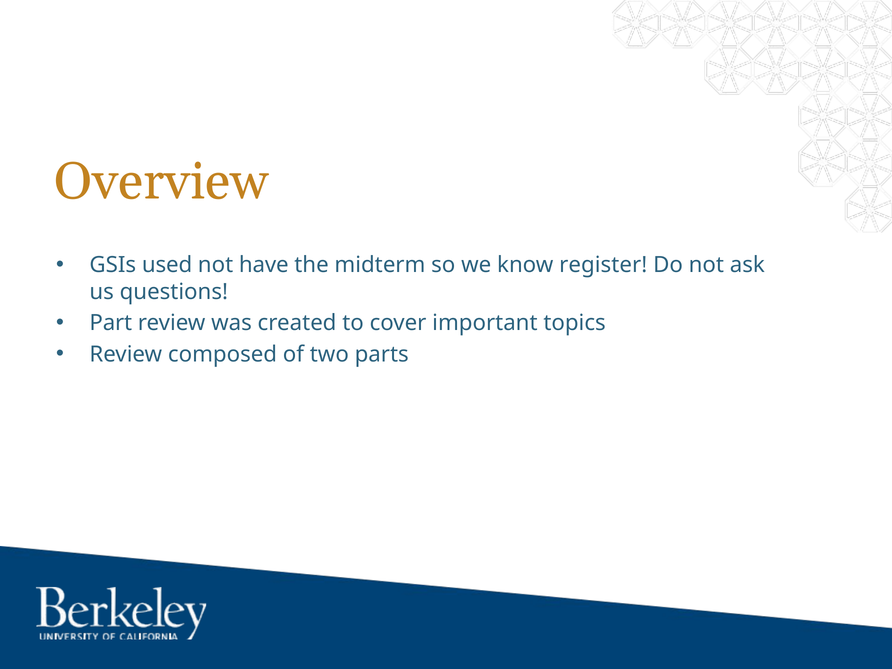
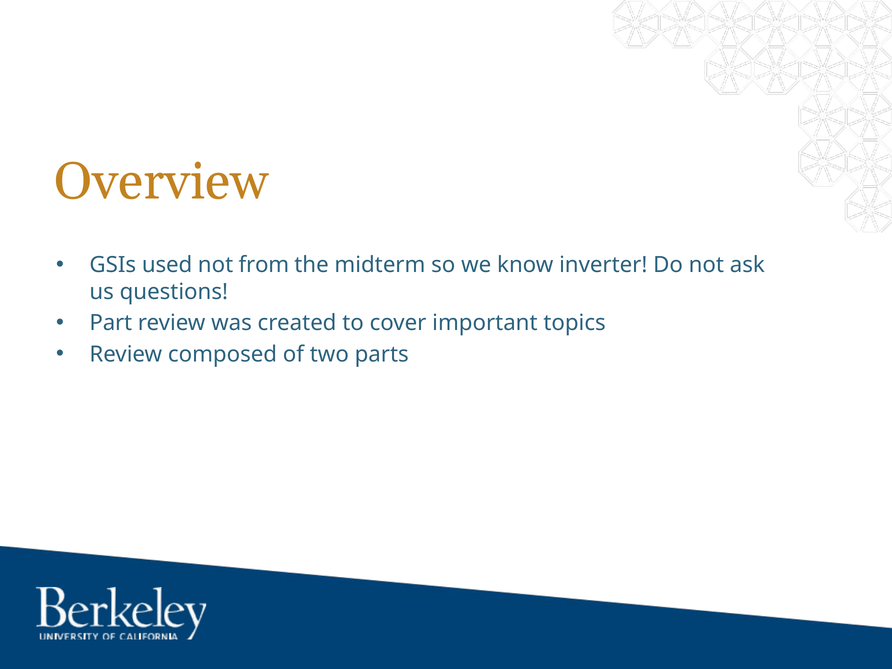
have: have -> from (264, 265)
register: register -> inverter (603, 265)
